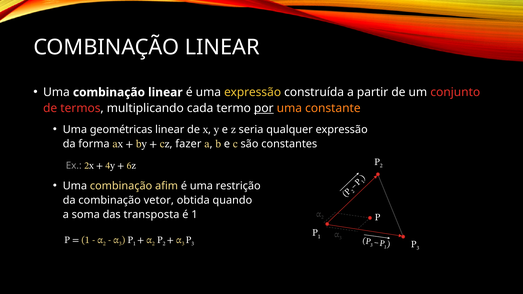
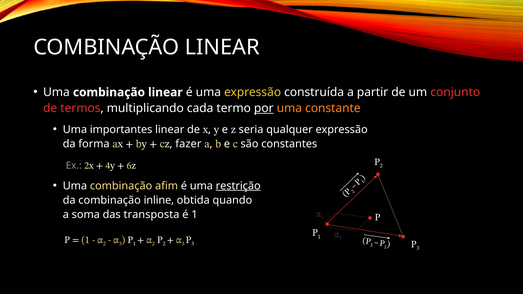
geométricas: geométricas -> importantes (121, 130)
restrição underline: none -> present (238, 186)
vetor: vetor -> inline (159, 200)
